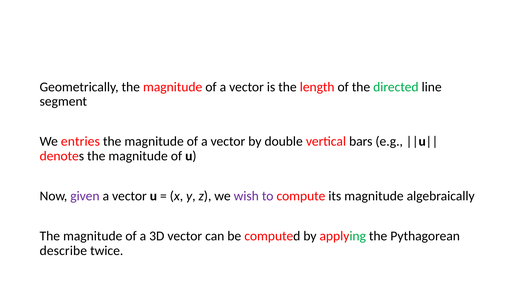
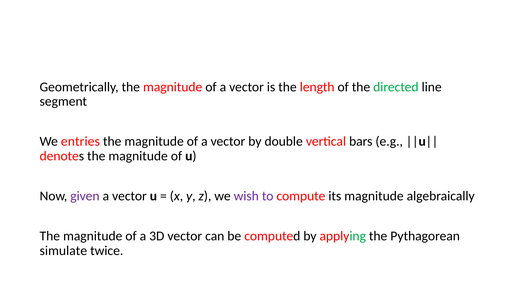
describe: describe -> simulate (63, 251)
